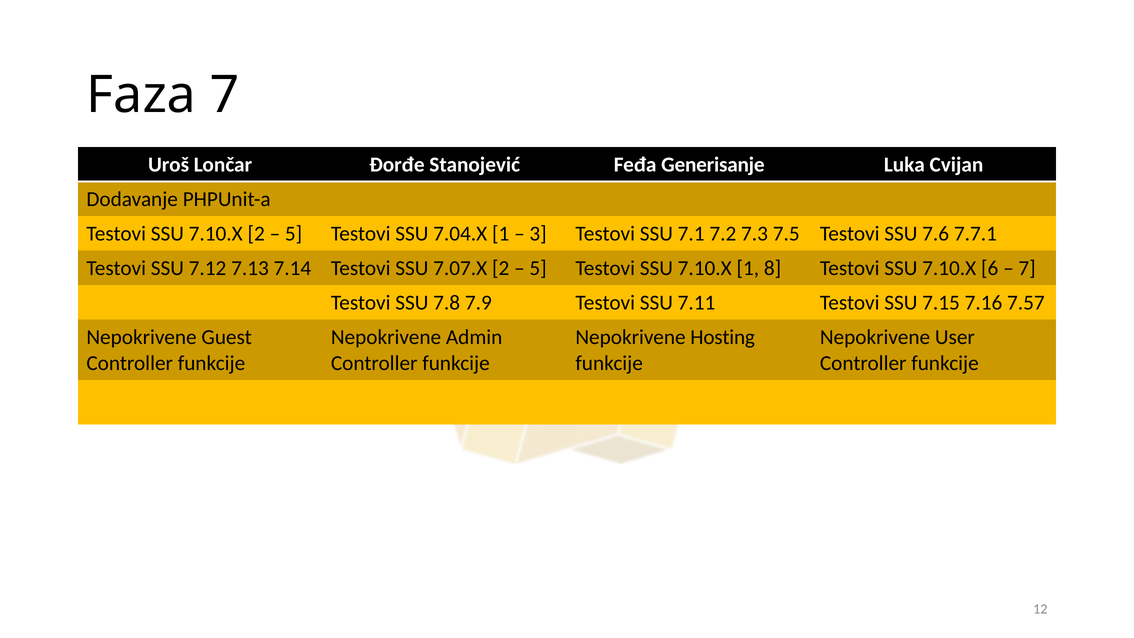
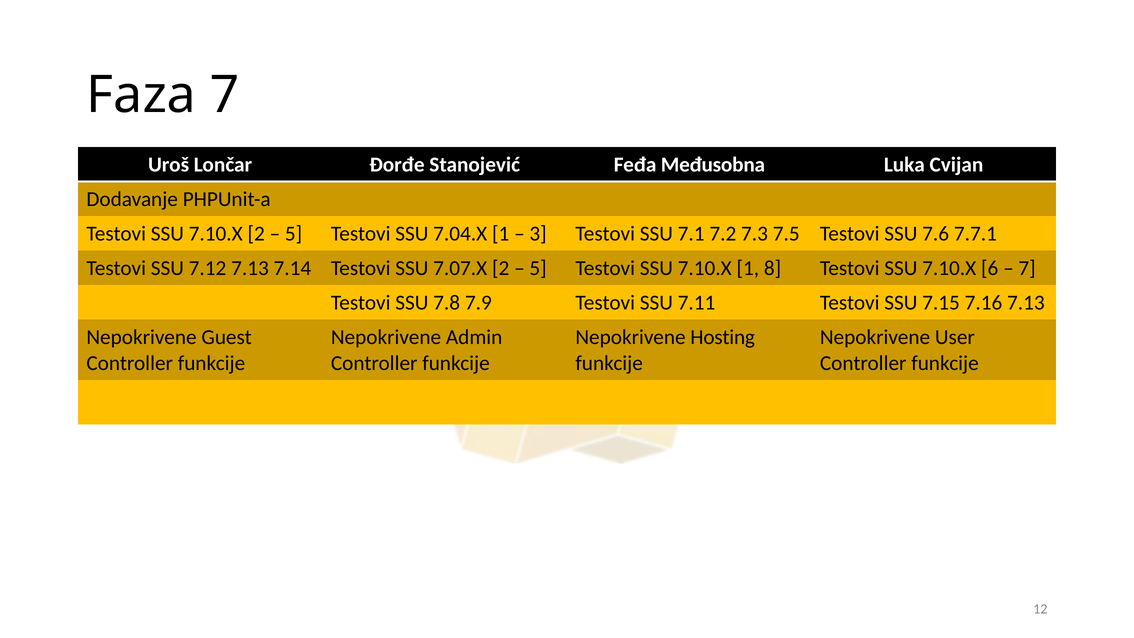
Generisanje: Generisanje -> Međusobna (713, 165)
7.16 7.57: 7.57 -> 7.13 (1026, 303)
